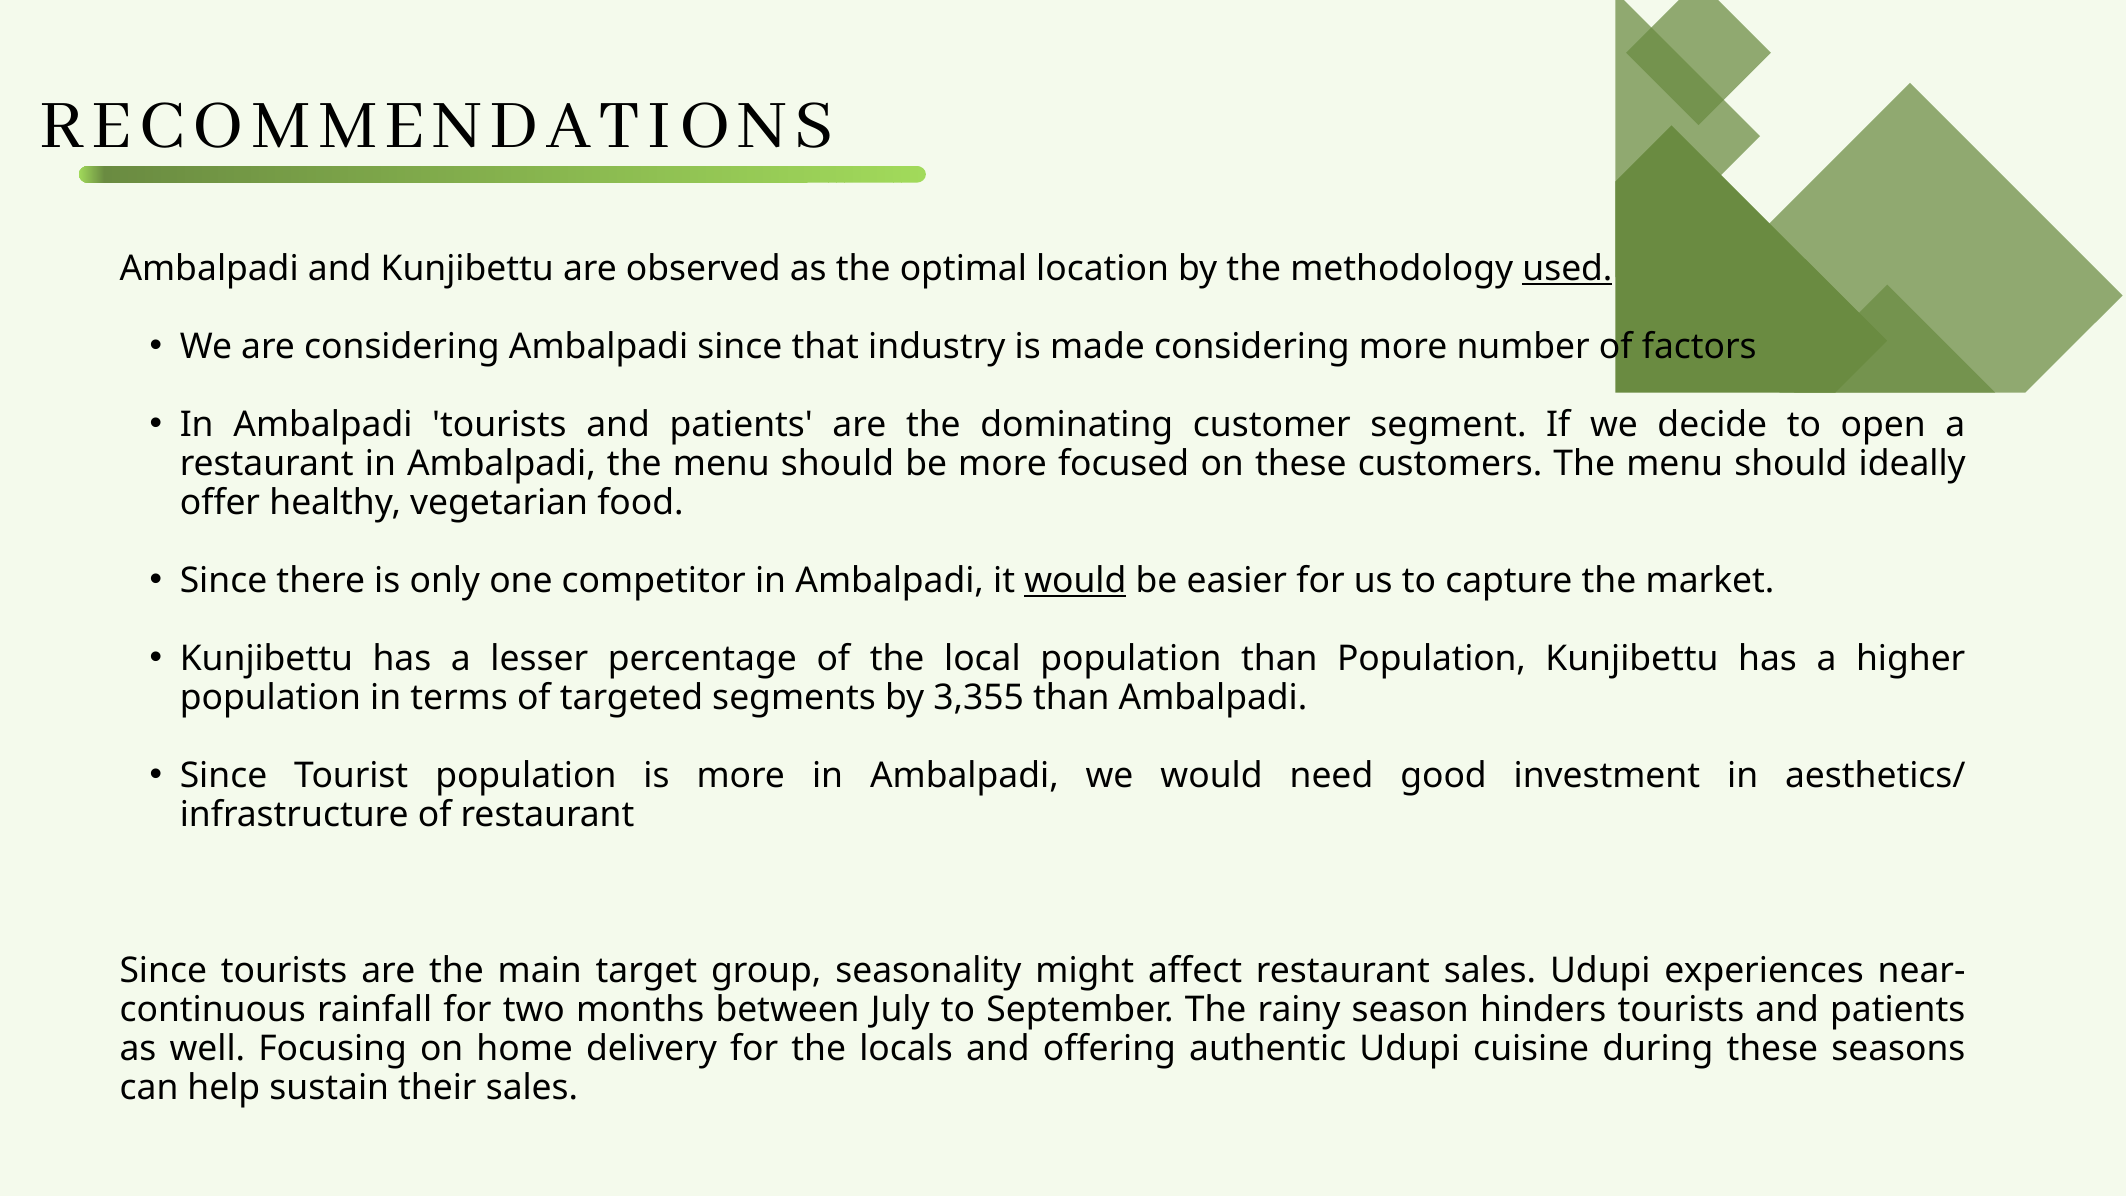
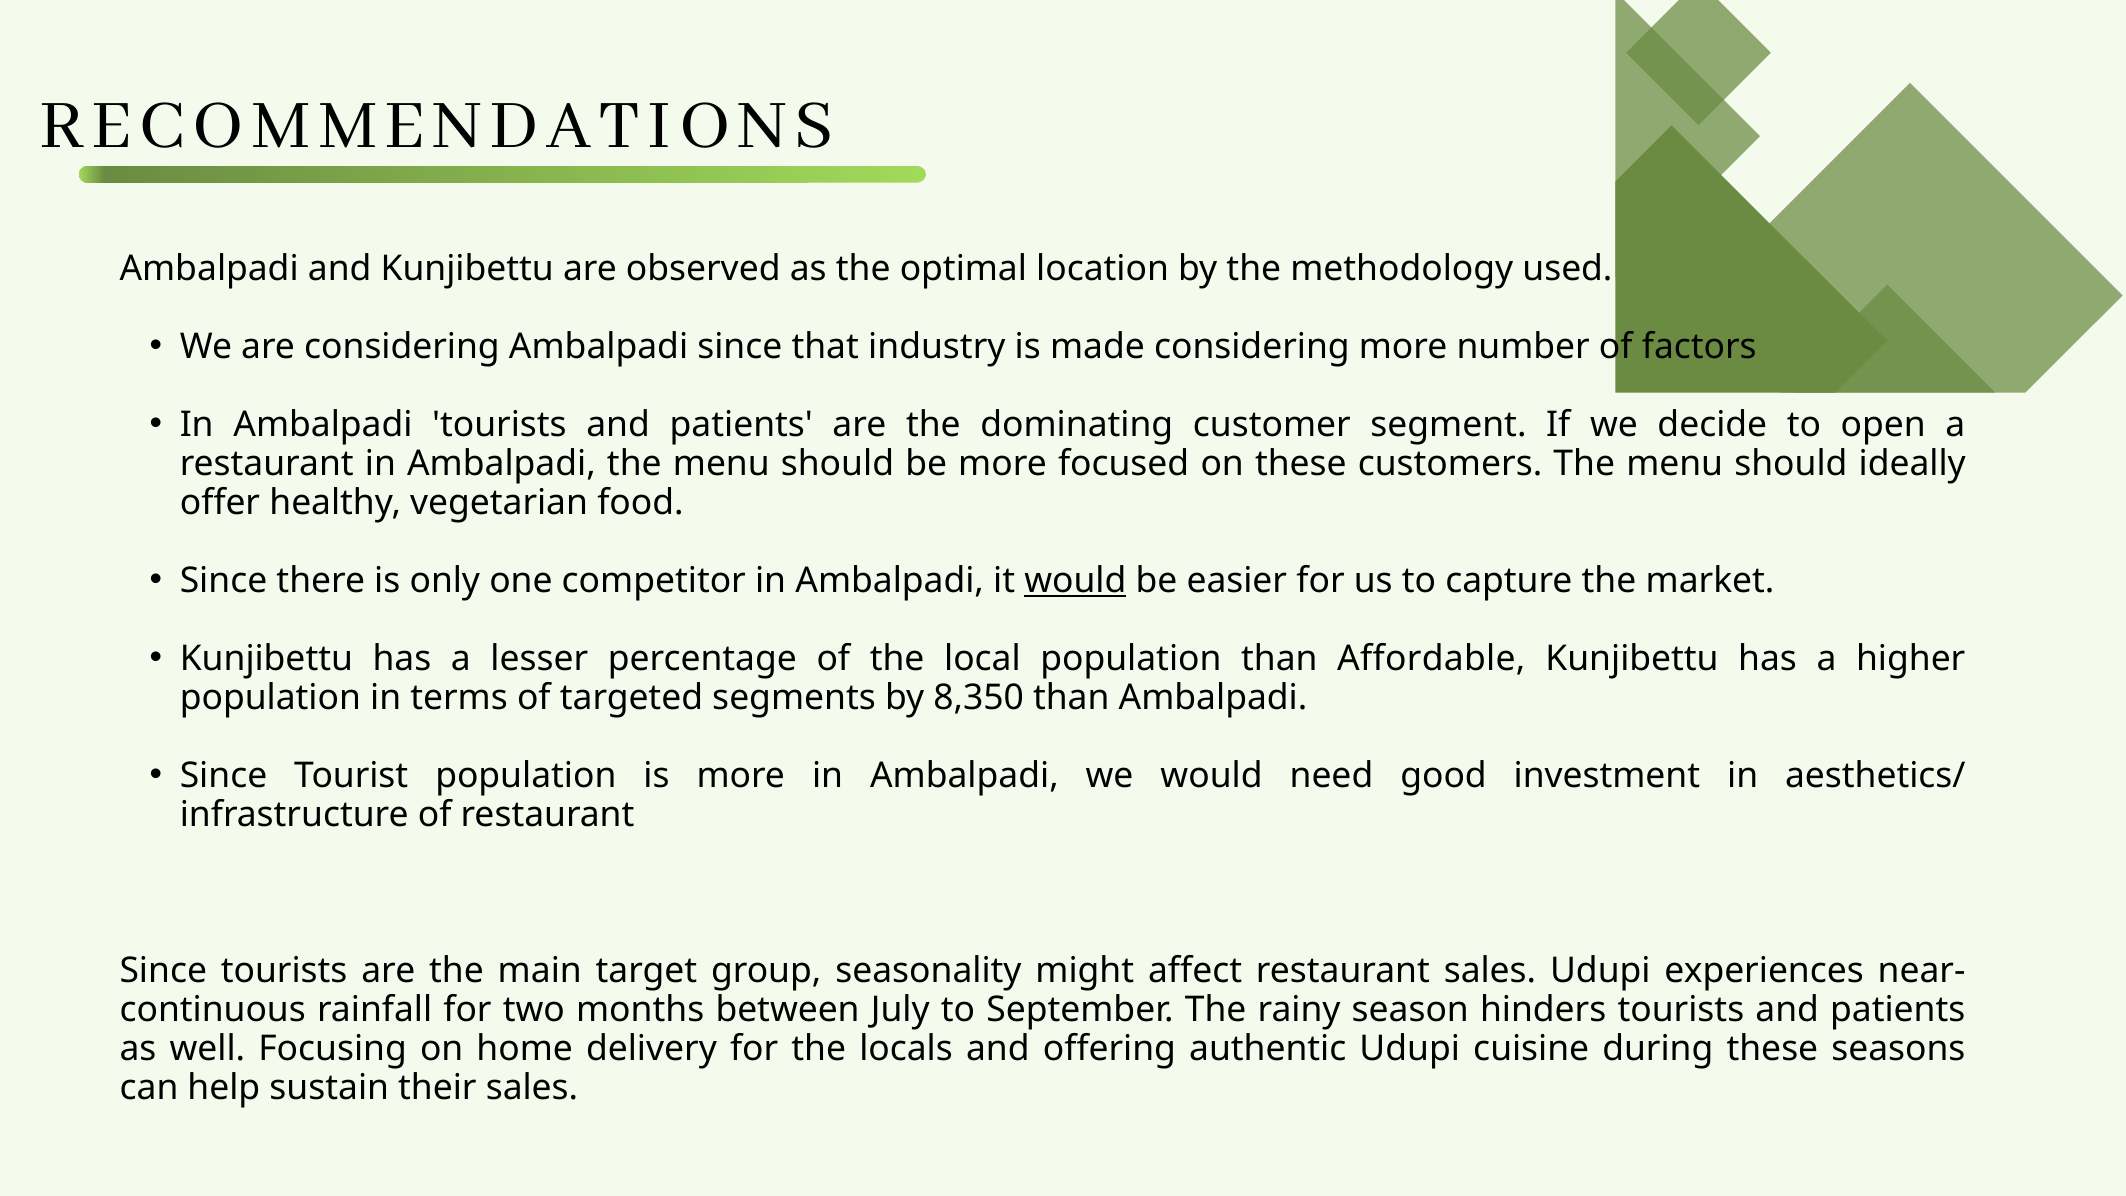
used underline: present -> none (1567, 269)
than Population: Population -> Affordable (1431, 659)
3,355: 3,355 -> 8,350 (979, 698)
